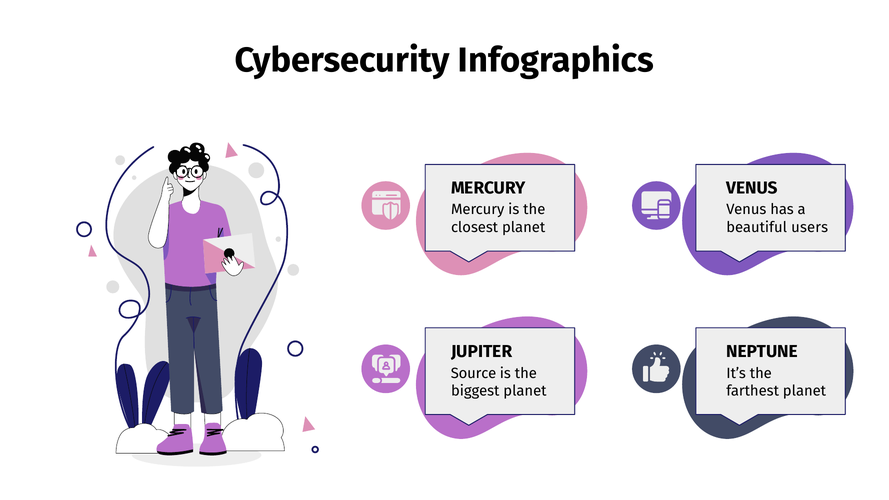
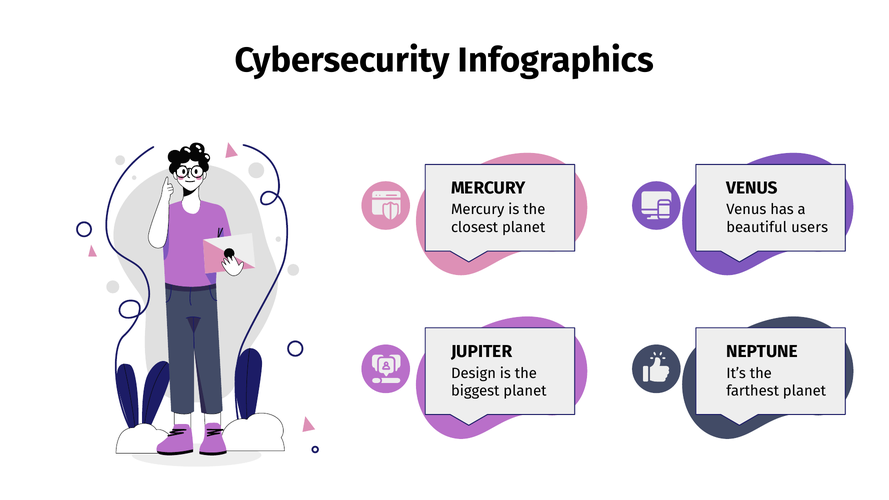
Source: Source -> Design (473, 373)
